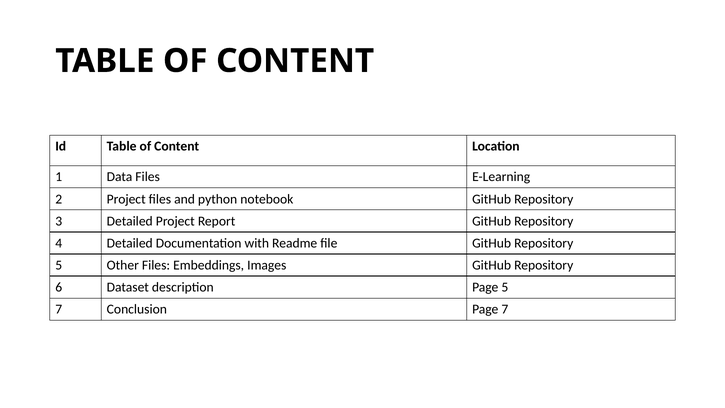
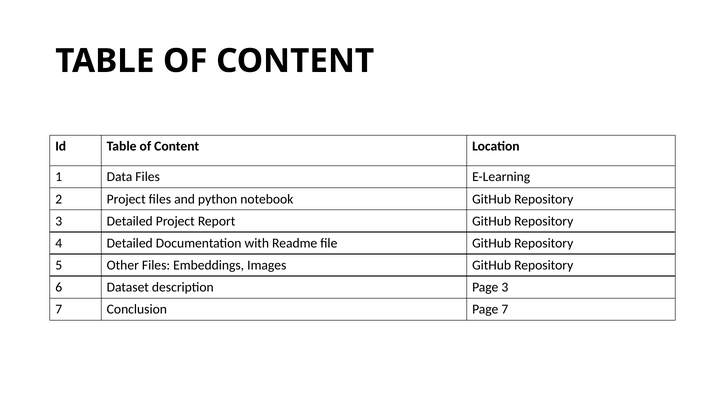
Page 5: 5 -> 3 (505, 287)
